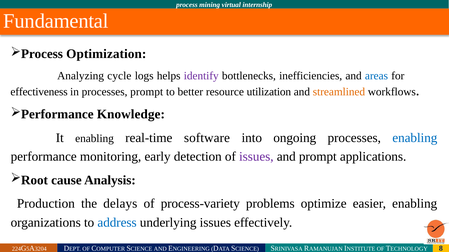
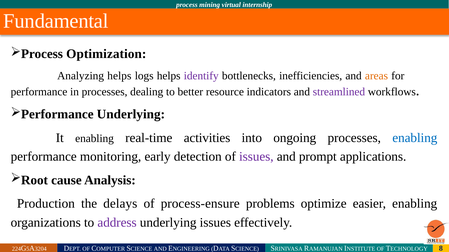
Analyzing cycle: cycle -> helps (119, 76)
areas colour: blue -> orange (376, 76)
effectiveness: effectiveness -> performance (39, 92)
processes prompt: prompt -> dealing (147, 92)
utilization: utilization -> indicators (269, 92)
streamlined colour: orange -> purple (339, 92)
Knowledge: Knowledge -> Underlying (131, 115)
software: software -> activities (207, 138)
process-variety: process-variety -> process-ensure (200, 204)
address colour: blue -> purple (117, 223)
